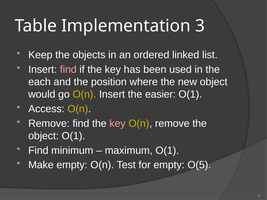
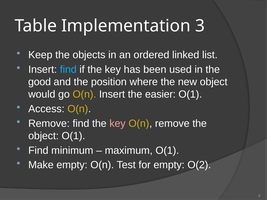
find colour: pink -> light blue (68, 70)
each: each -> good (40, 82)
O(5: O(5 -> O(2 (199, 165)
